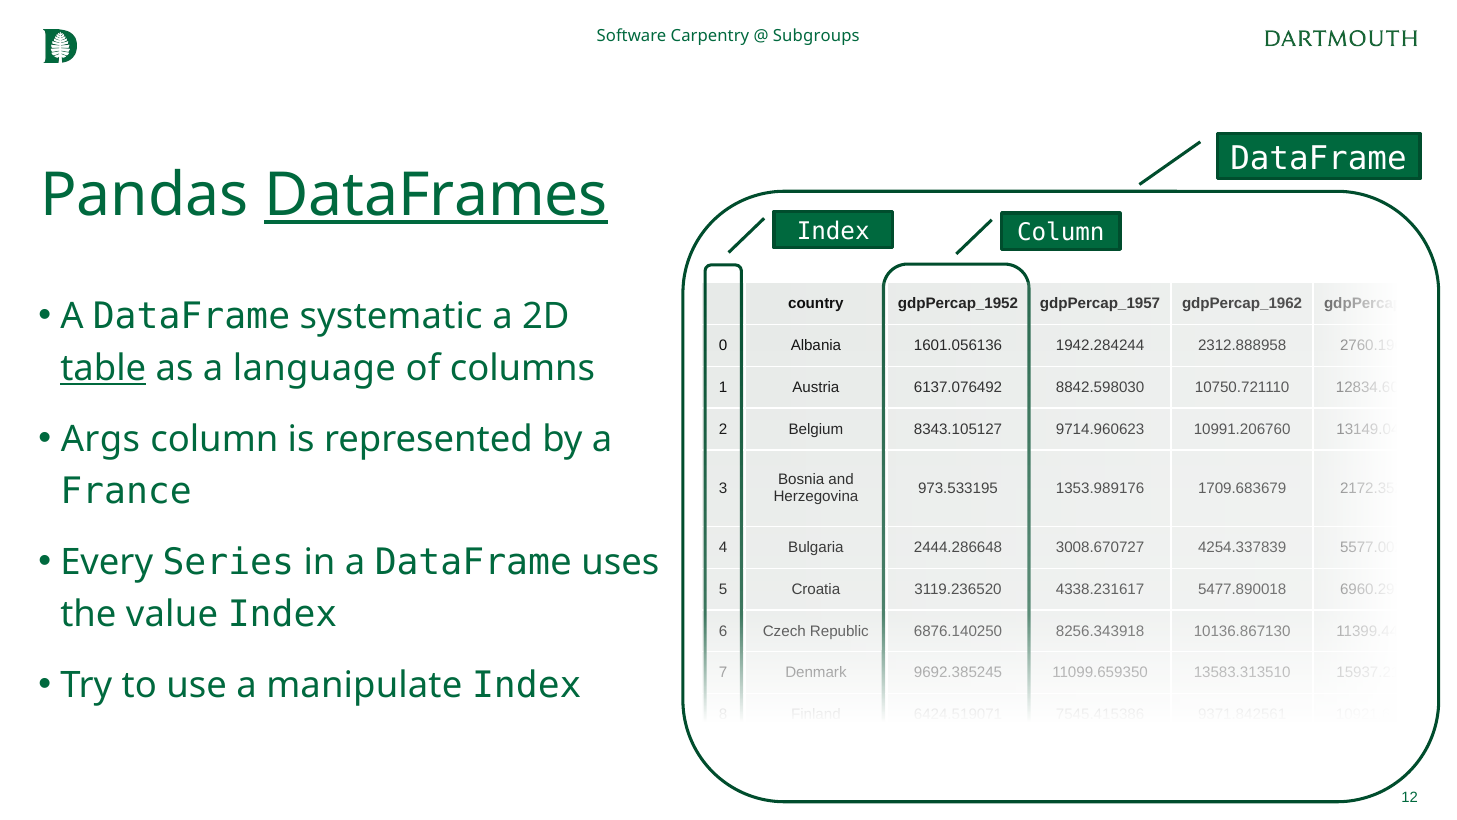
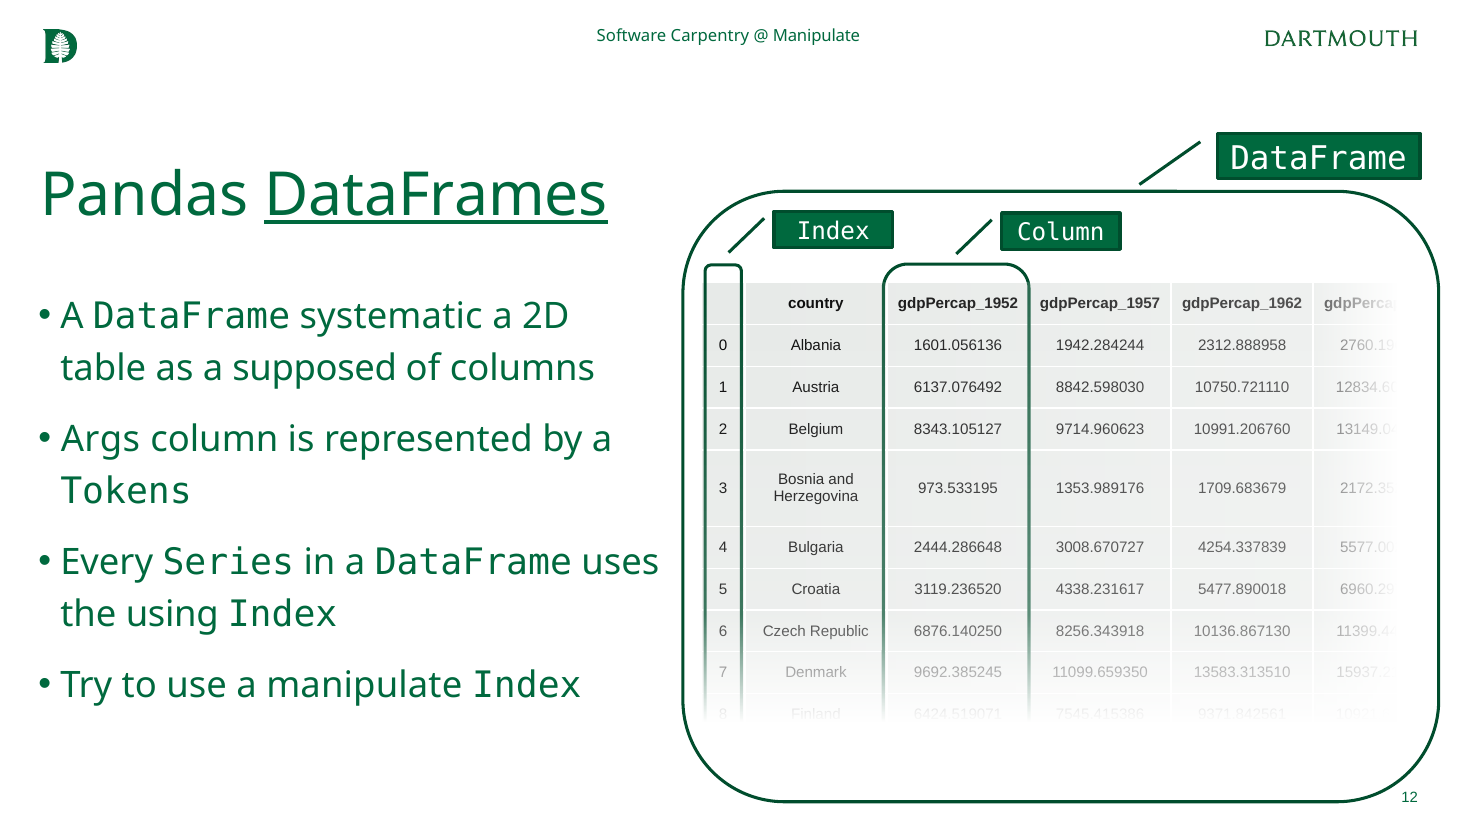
Subgroups: Subgroups -> Manipulate (816, 36)
table underline: present -> none (103, 368)
language: language -> supposed (315, 368)
France: France -> Tokens (126, 491)
value: value -> using (172, 615)
